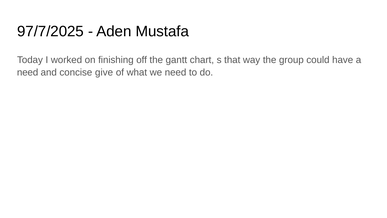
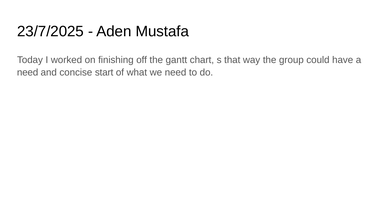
97/7/2025: 97/7/2025 -> 23/7/2025 (50, 31)
give: give -> start (104, 72)
